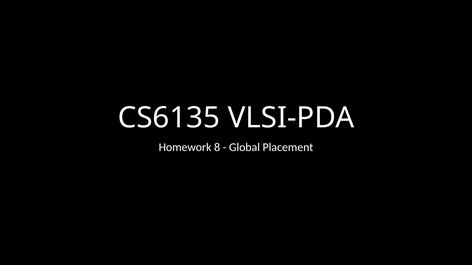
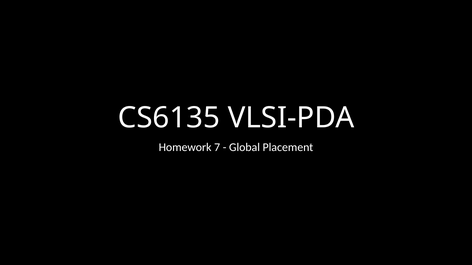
8: 8 -> 7 (217, 148)
